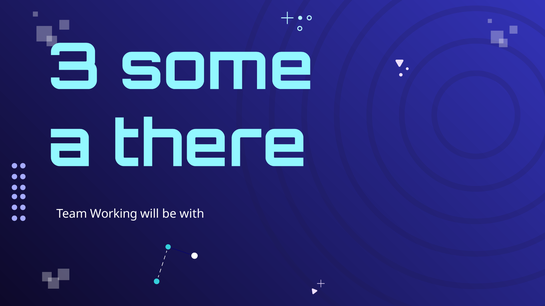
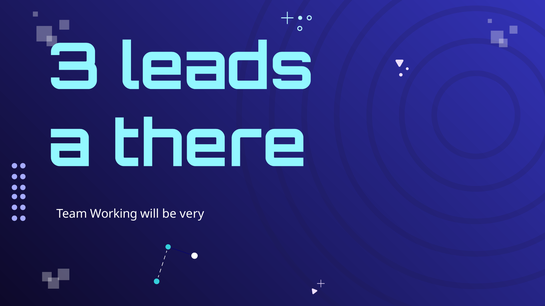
some: some -> leads (216, 68)
with: with -> very (192, 214)
